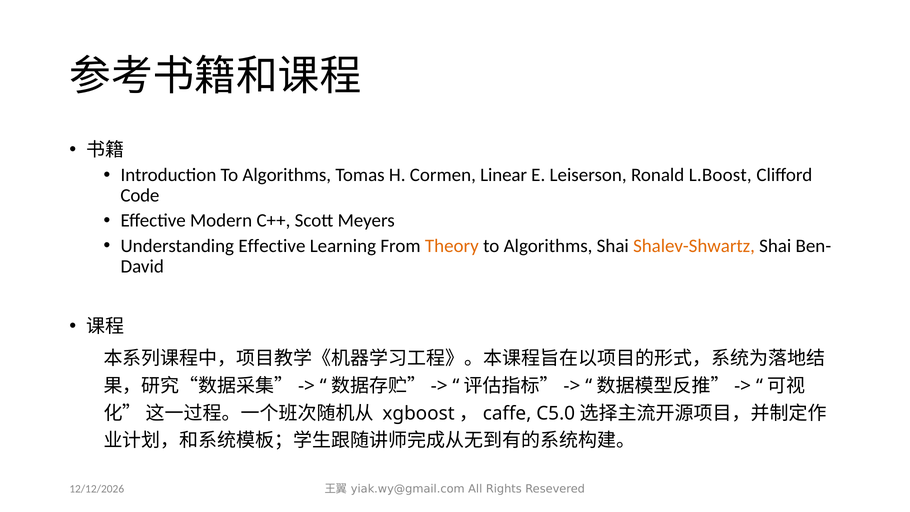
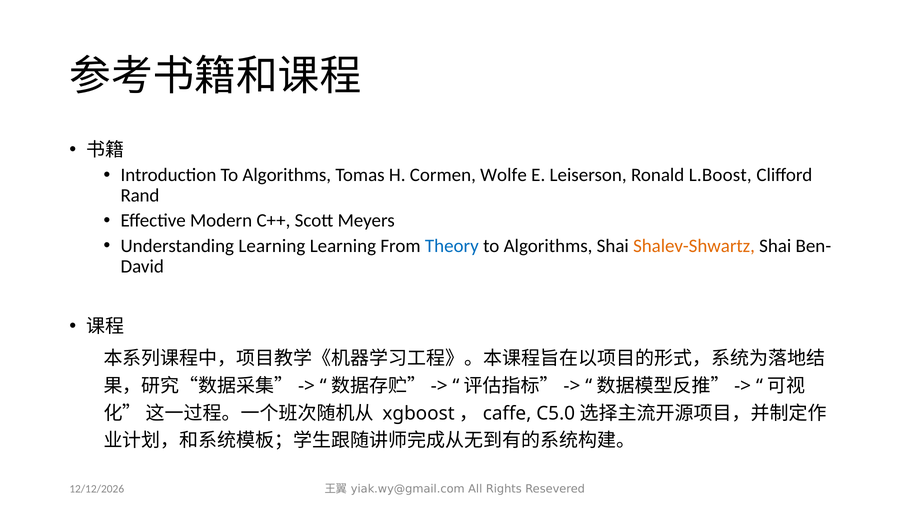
Linear: Linear -> Wolfe (504, 175)
Code: Code -> Rand (140, 195)
Understanding Effective: Effective -> Learning (272, 246)
Theory colour: orange -> blue (452, 246)
